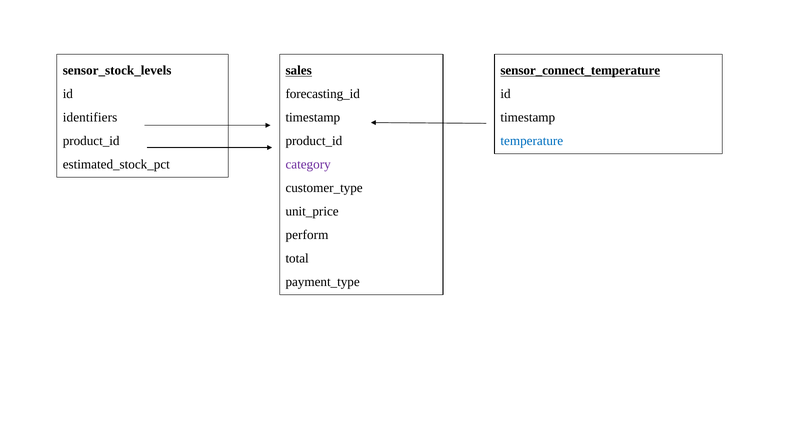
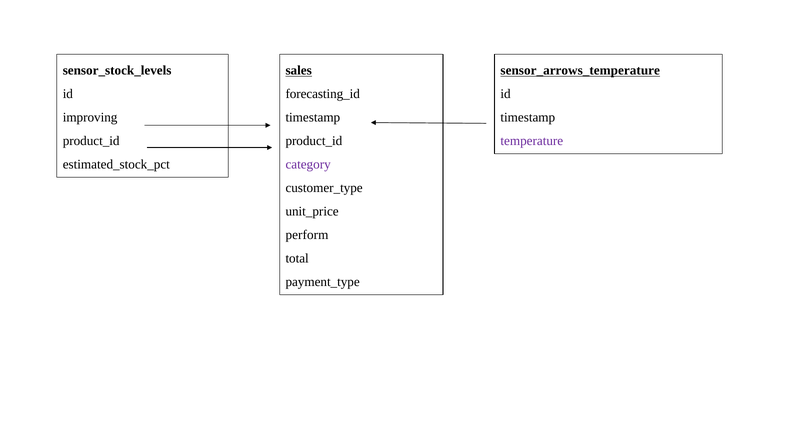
sensor_connect_temperature: sensor_connect_temperature -> sensor_arrows_temperature (580, 70)
identifiers: identifiers -> improving (90, 117)
temperature colour: blue -> purple (532, 141)
